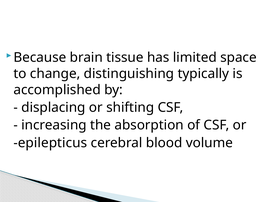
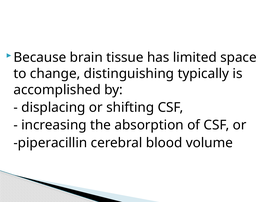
epilepticus: epilepticus -> piperacillin (50, 143)
